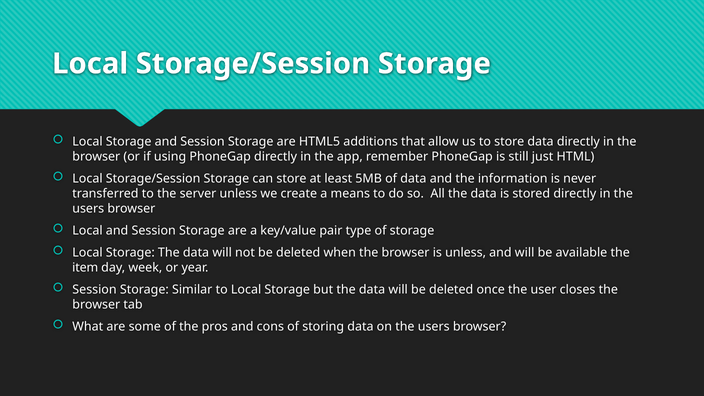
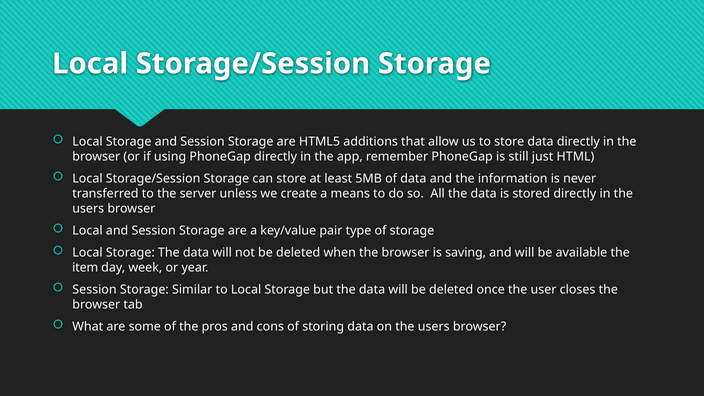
is unless: unless -> saving (466, 253)
